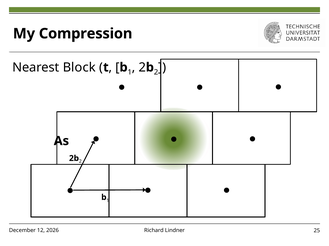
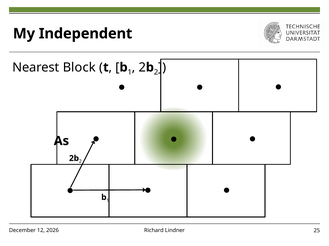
Compression: Compression -> Independent (86, 34)
